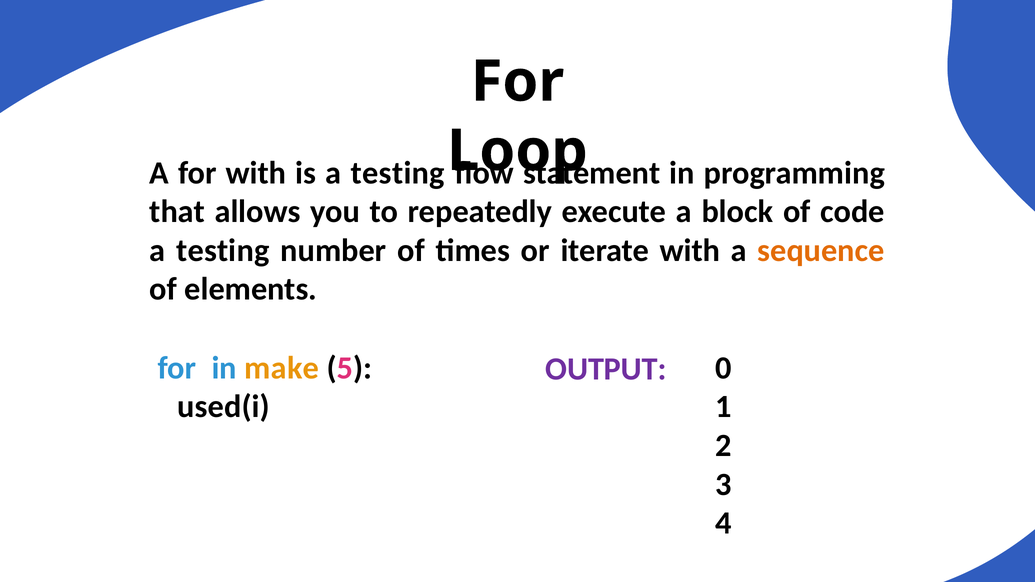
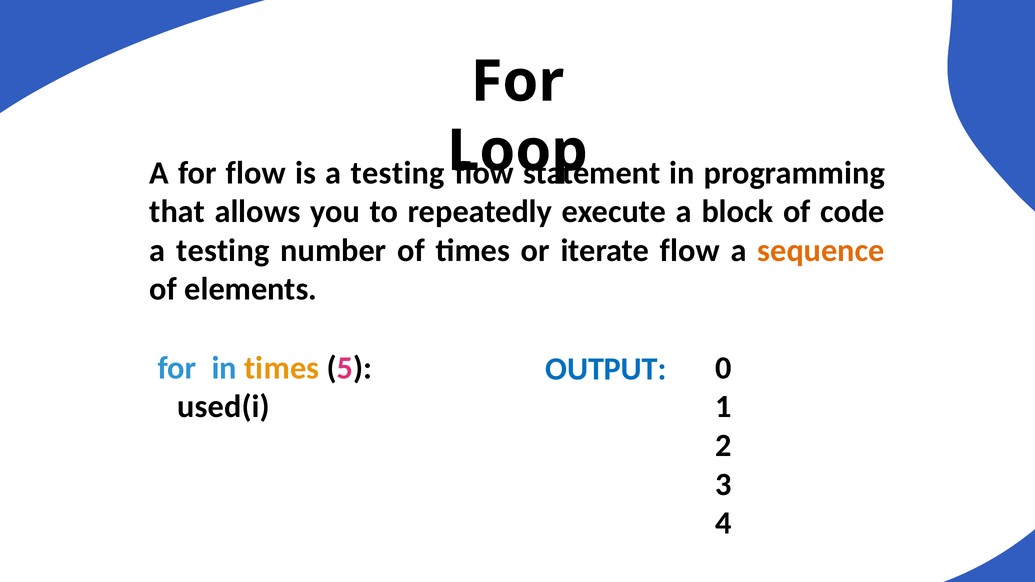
for with: with -> flow (256, 173)
iterate with: with -> flow (690, 251)
iin make: make -> times (282, 368)
OUTPUT colour: purple -> blue (606, 369)
